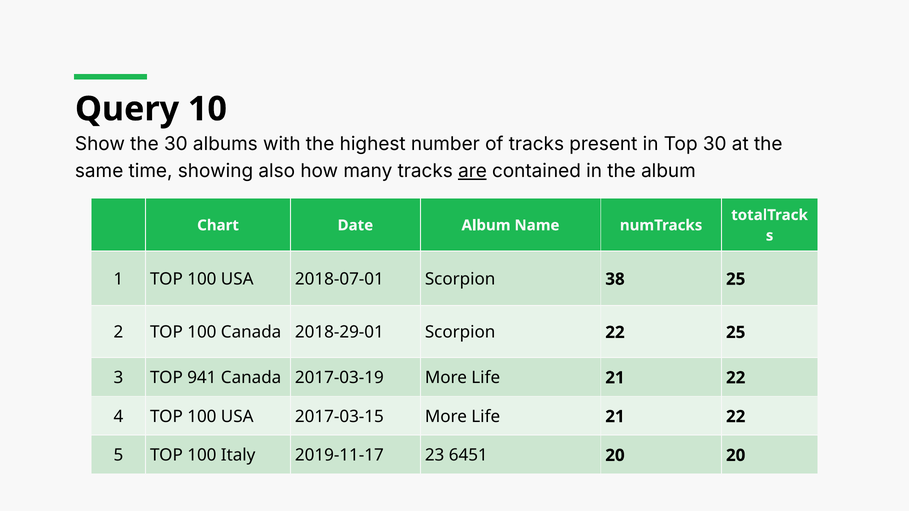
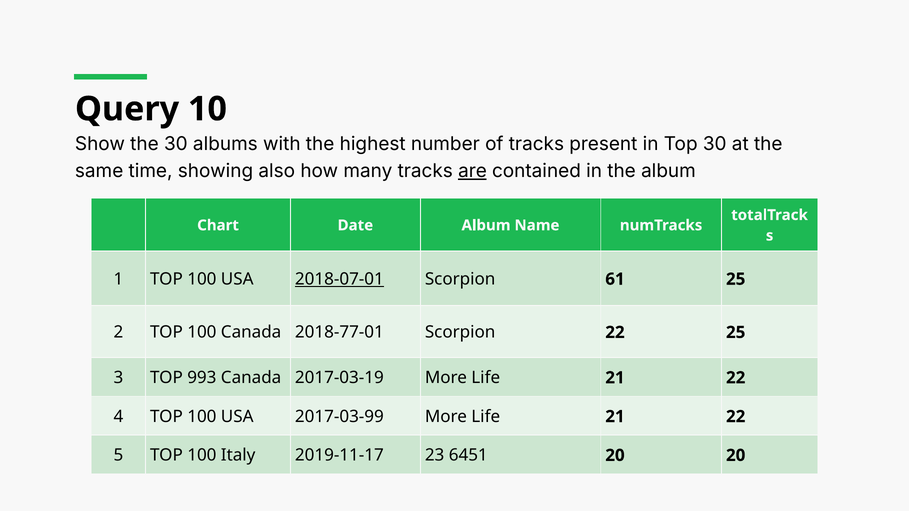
2018-07-01 underline: none -> present (339, 279)
38: 38 -> 61 (615, 279)
2018-29-01: 2018-29-01 -> 2018-77-01 (339, 333)
941: 941 -> 993 (202, 378)
2017-03-15: 2017-03-15 -> 2017-03-99 (339, 417)
